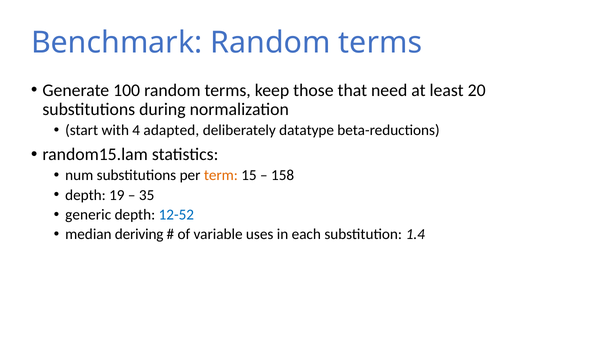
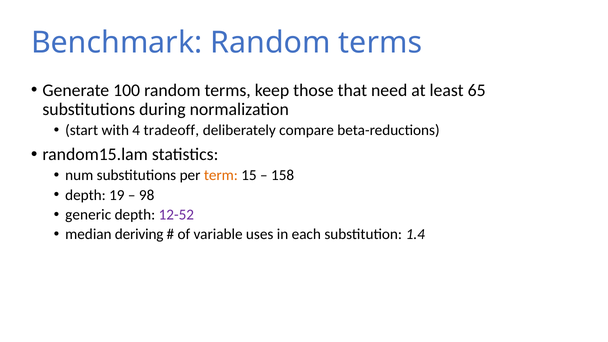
20: 20 -> 65 (477, 90)
adapted: adapted -> tradeoff (171, 130)
datatype: datatype -> compare (307, 130)
35: 35 -> 98 (147, 195)
12-52 colour: blue -> purple (176, 215)
